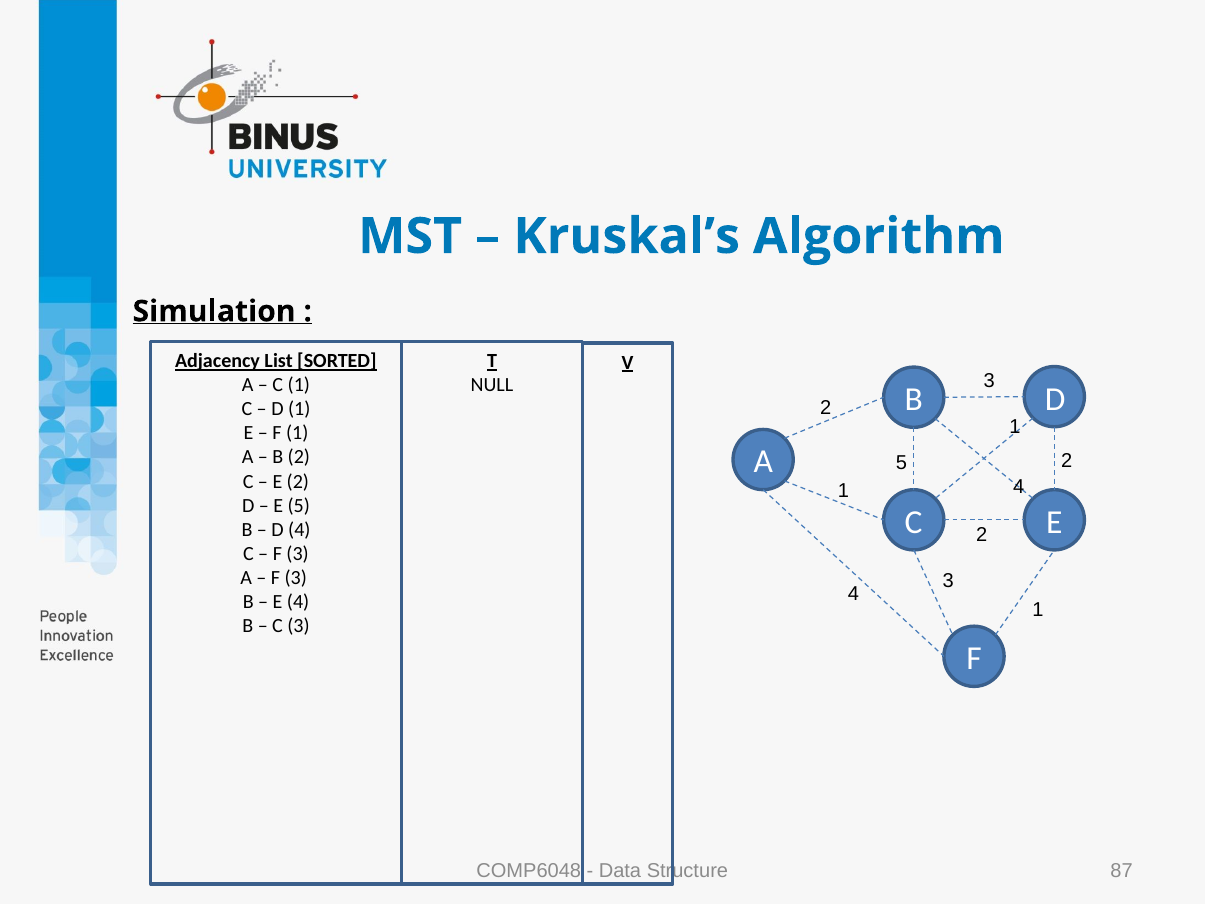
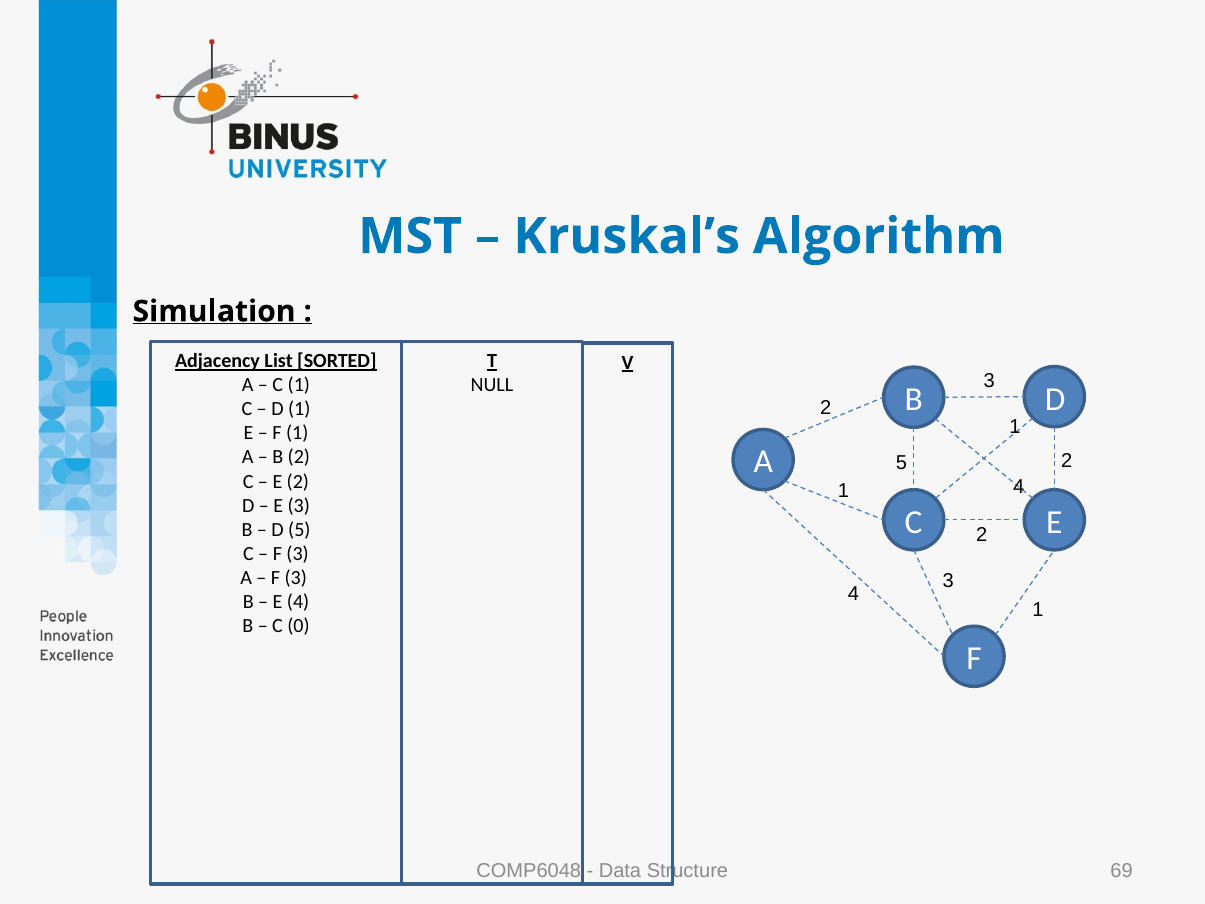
E 5: 5 -> 3 (299, 505)
D 4: 4 -> 5 (299, 529)
C 3: 3 -> 0 (299, 626)
87: 87 -> 69 (1122, 871)
